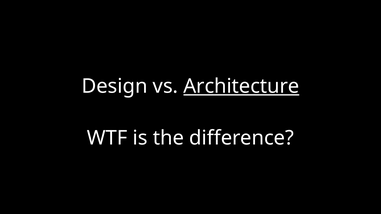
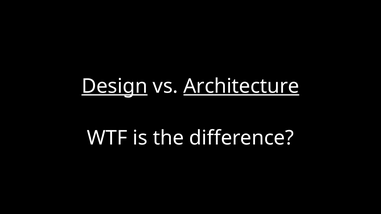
Design underline: none -> present (115, 86)
